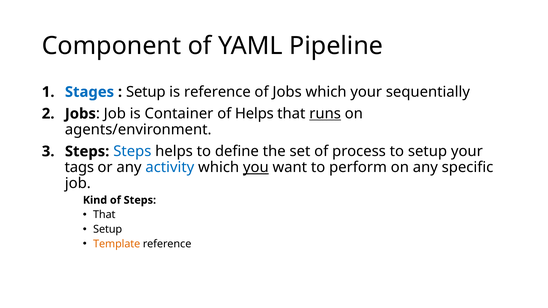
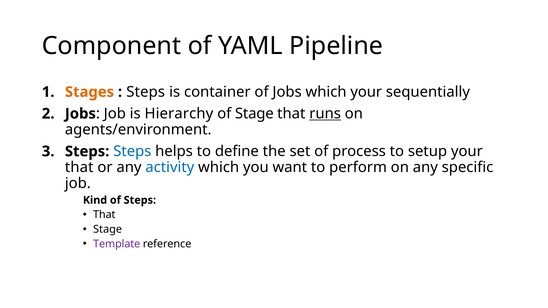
Stages colour: blue -> orange (89, 92)
Setup: Setup -> Steps (146, 92)
is reference: reference -> container (217, 92)
Container: Container -> Hierarchy (179, 114)
of Helps: Helps -> Stage (254, 114)
tags: tags -> that (79, 168)
you underline: present -> none (256, 168)
Setup: Setup -> Stage (108, 229)
Template colour: orange -> purple (117, 244)
